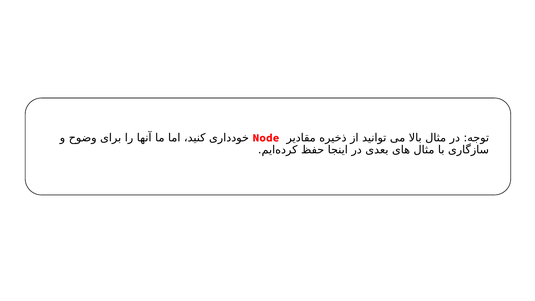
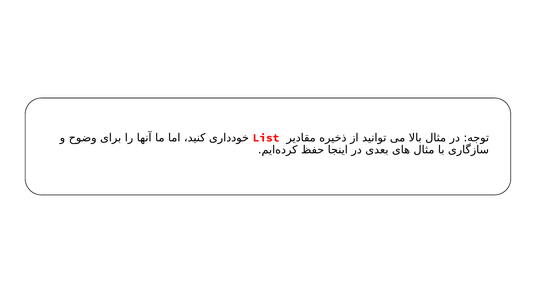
Node: Node -> List (266, 138)
